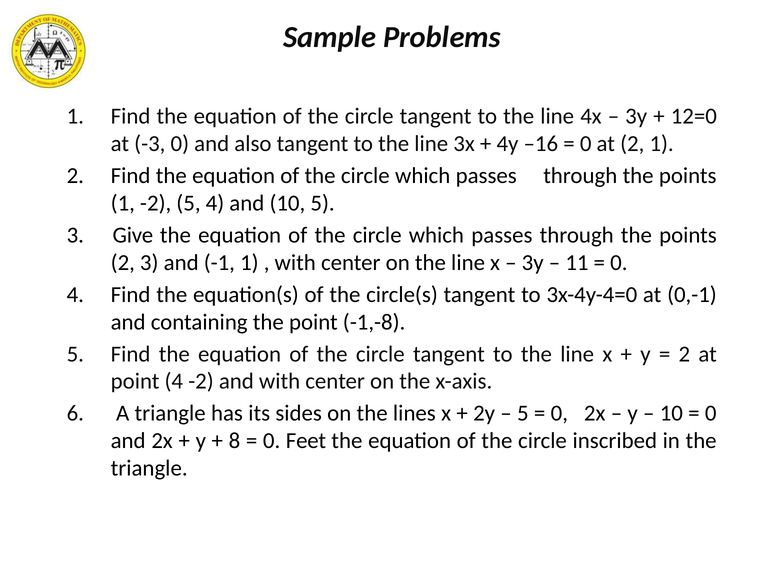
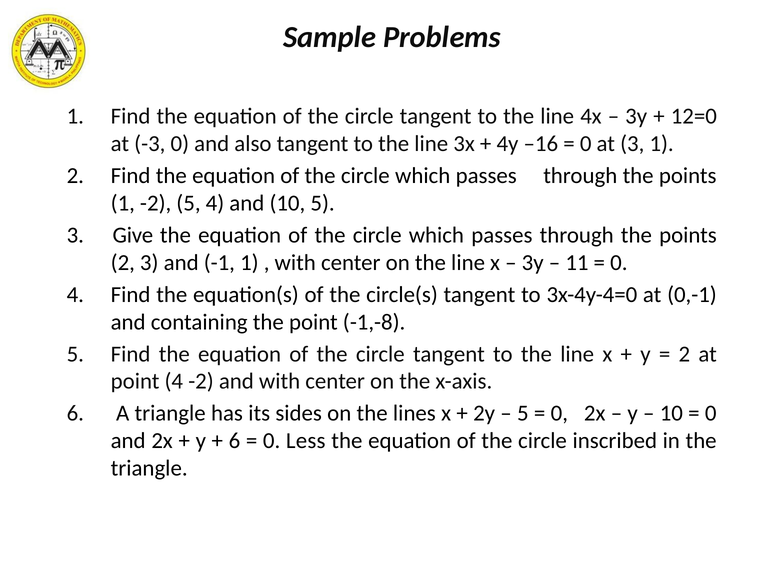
at 2: 2 -> 3 (632, 144)
8: 8 -> 6 (234, 441)
Feet: Feet -> Less (306, 441)
